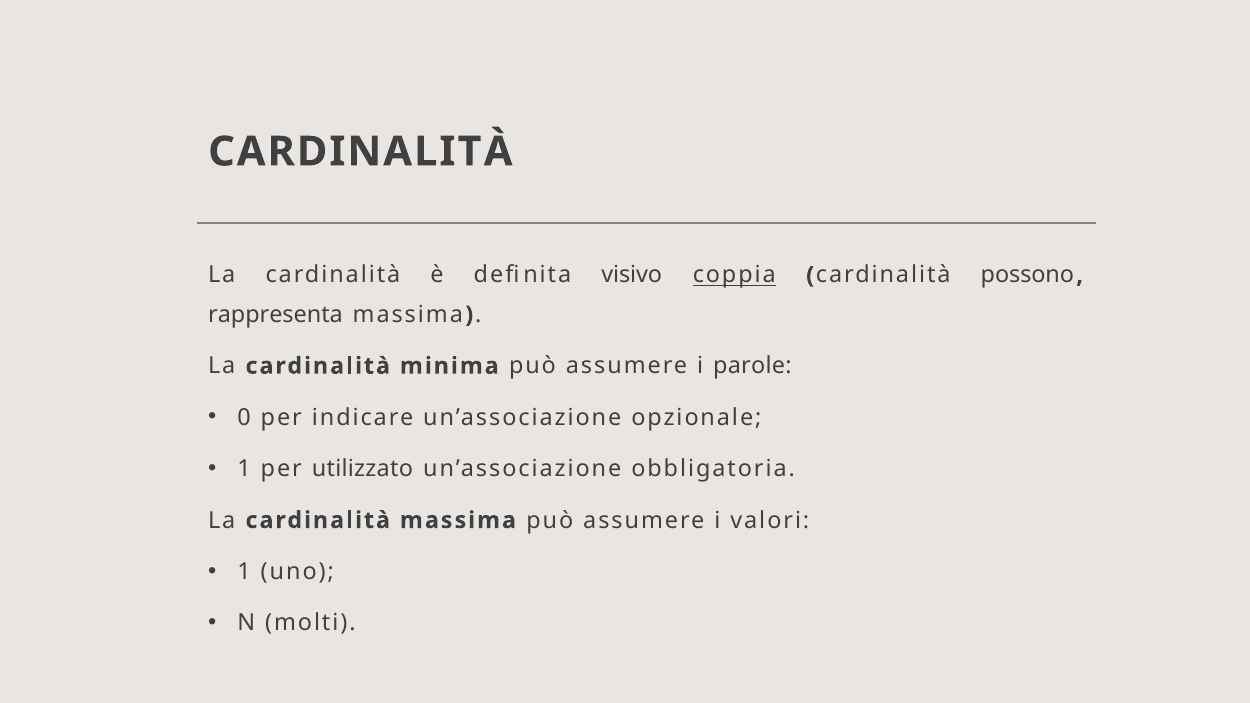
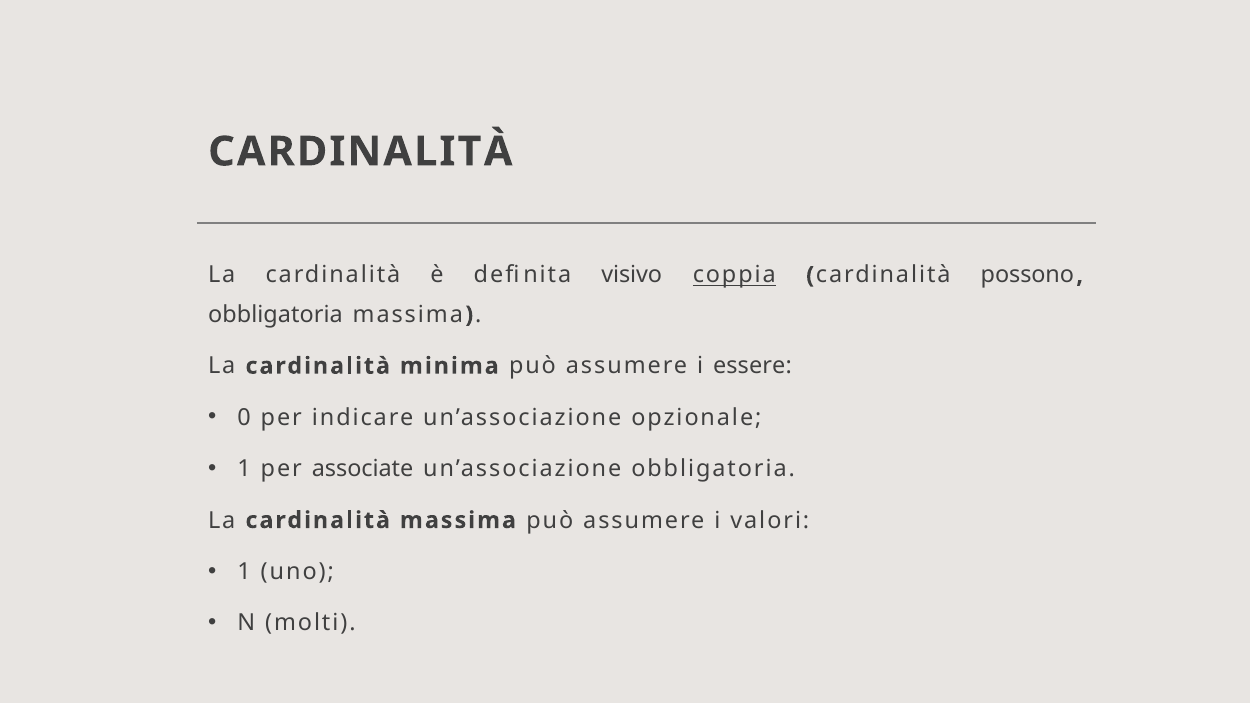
rappresenta: rappresenta -> obbligatoria (275, 315)
parole: parole -> essere (752, 366)
utilizzato: utilizzato -> associate (363, 469)
